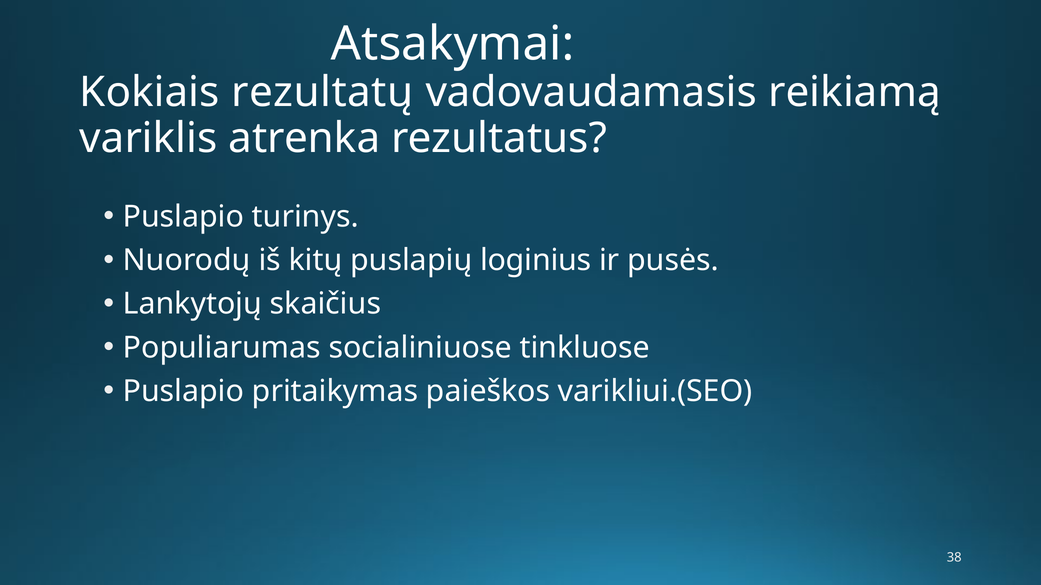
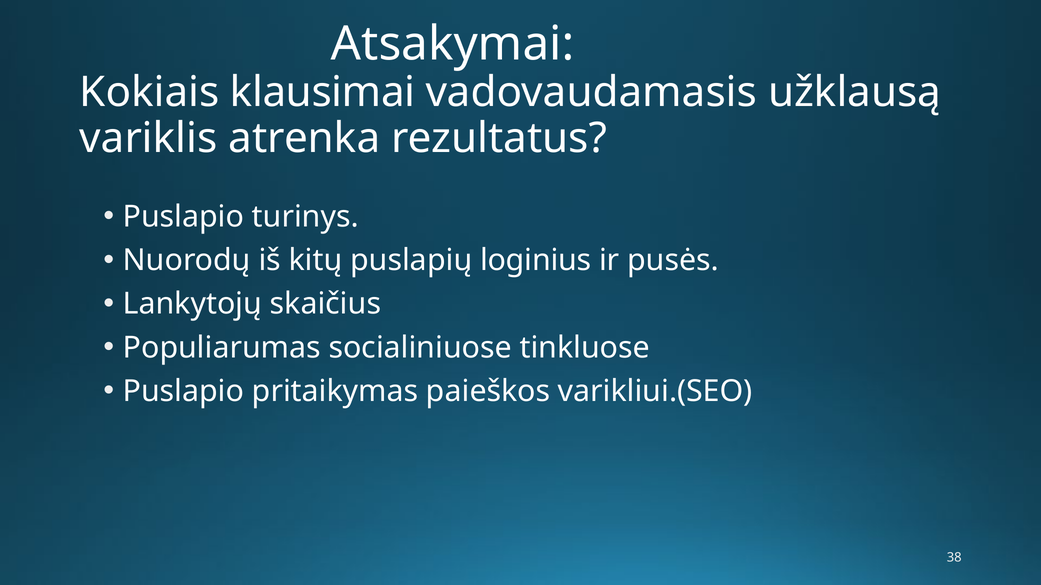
rezultatų: rezultatų -> klausimai (323, 93)
reikiamą: reikiamą -> užklausą (855, 93)
